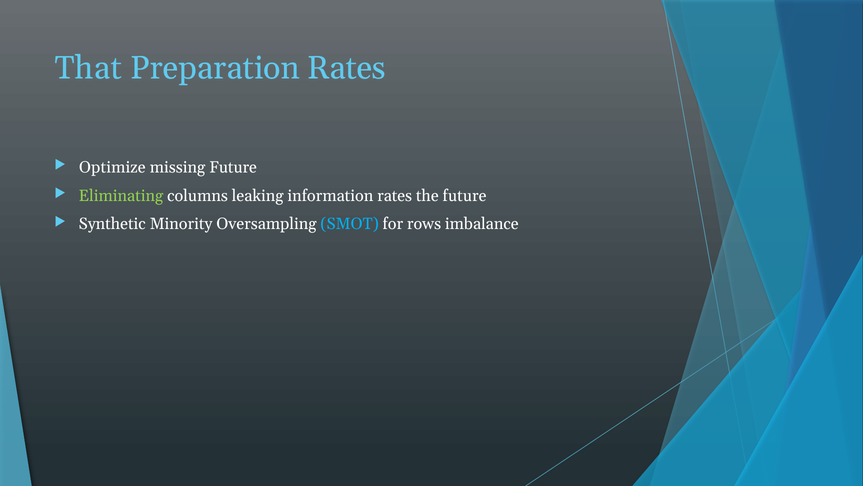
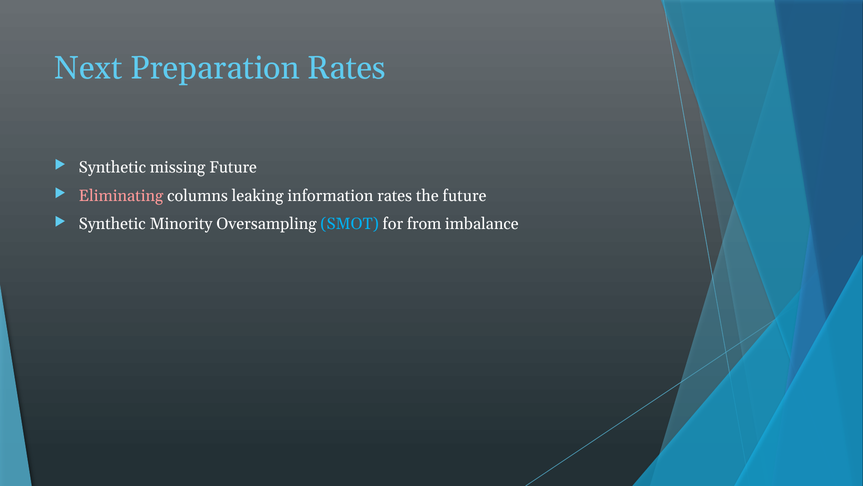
That: That -> Next (88, 68)
Optimize: Optimize -> Synthetic (112, 167)
Eliminating colour: light green -> pink (121, 195)
rows: rows -> from (424, 224)
